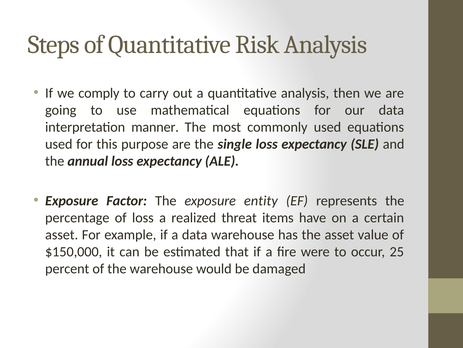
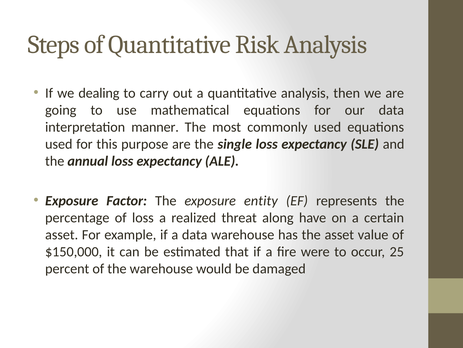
comply: comply -> dealing (99, 93)
items: items -> along (278, 217)
